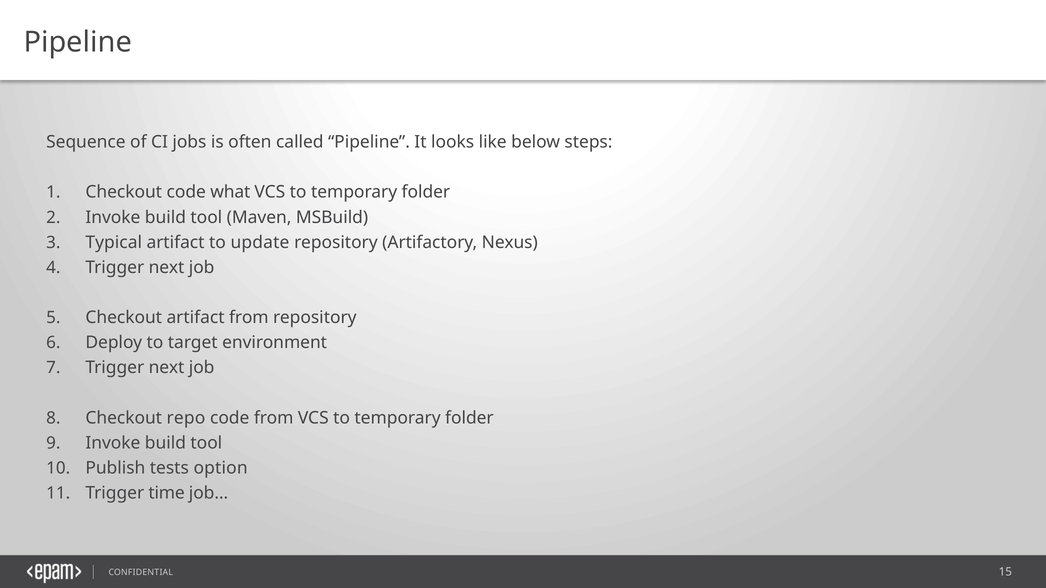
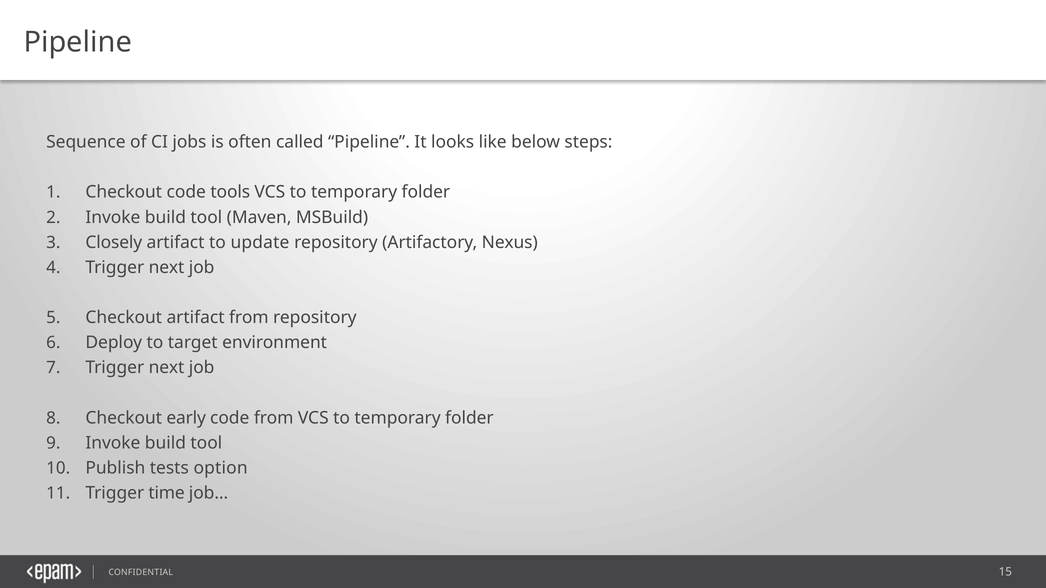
what: what -> tools (230, 192)
Typical: Typical -> Closely (114, 243)
repo: repo -> early (186, 418)
